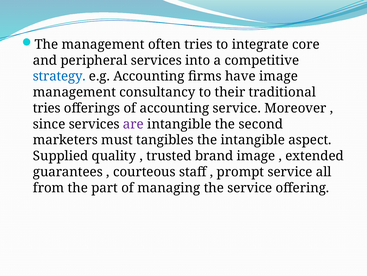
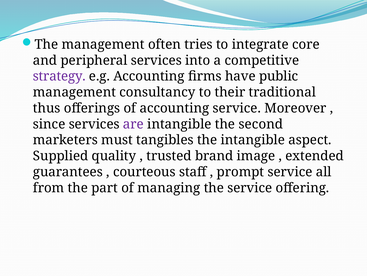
strategy colour: blue -> purple (59, 76)
have image: image -> public (279, 76)
tries: tries -> thus (47, 108)
